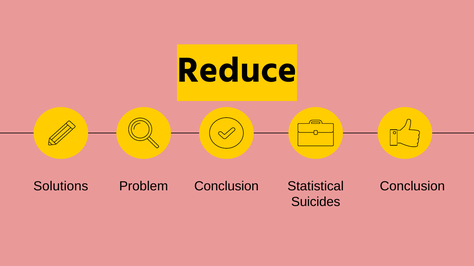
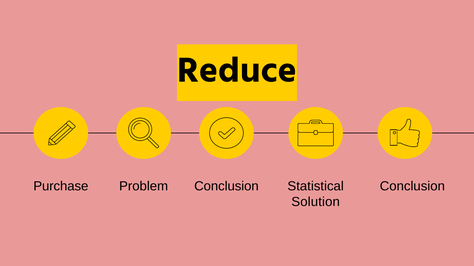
Solutions: Solutions -> Purchase (61, 187)
Suicides: Suicides -> Solution (316, 202)
